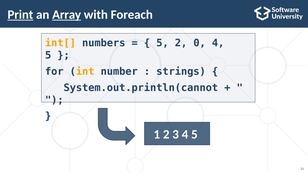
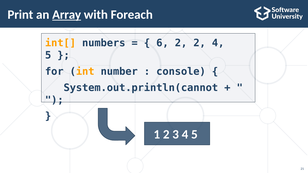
Print underline: present -> none (20, 15)
5: 5 -> 6 (162, 43)
2 0: 0 -> 2 (200, 43)
strings: strings -> console (181, 72)
